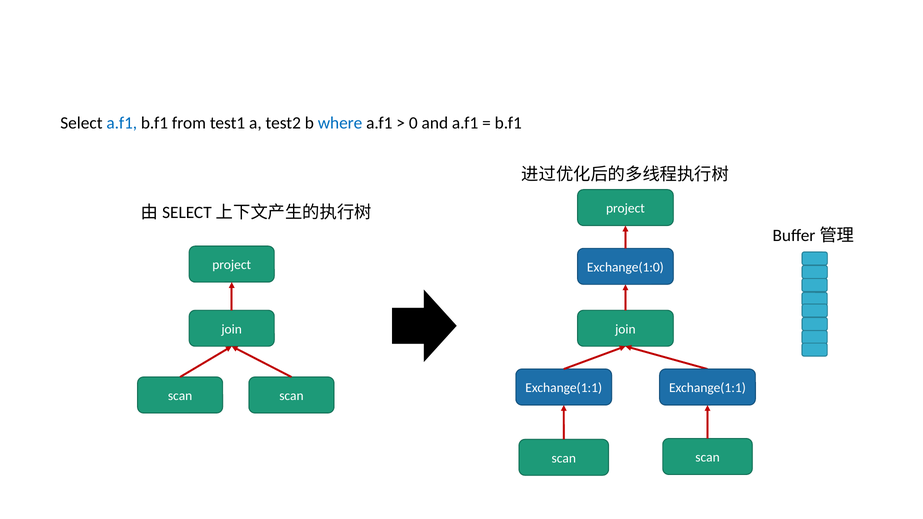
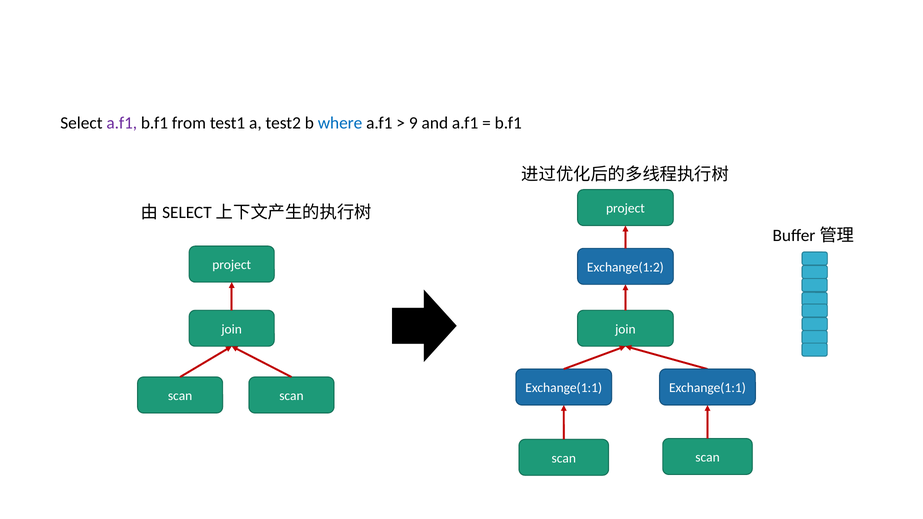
a.f1 colour: blue -> purple (122, 123)
0: 0 -> 9 (413, 123)
Exchange(1:0: Exchange(1:0 -> Exchange(1:2 (625, 267)
